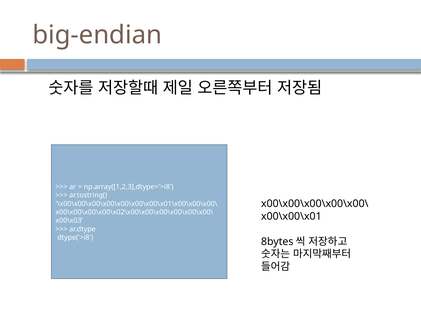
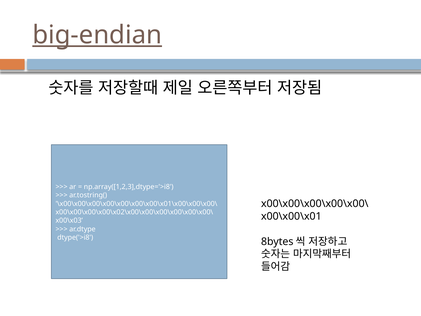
big-endian underline: none -> present (97, 35)
